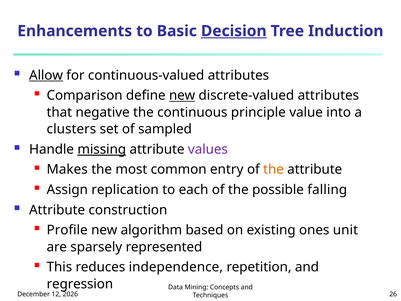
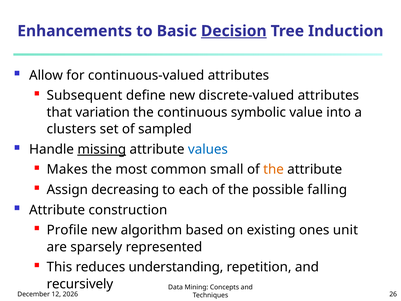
Allow underline: present -> none (46, 75)
Comparison: Comparison -> Subsequent (85, 95)
new underline: present -> none (182, 95)
negative: negative -> variation (103, 112)
principle: principle -> symbolic (258, 112)
values colour: purple -> blue (208, 149)
entry: entry -> small (227, 169)
replication: replication -> decreasing (125, 190)
independence: independence -> understanding (176, 267)
regression: regression -> recursively (80, 284)
